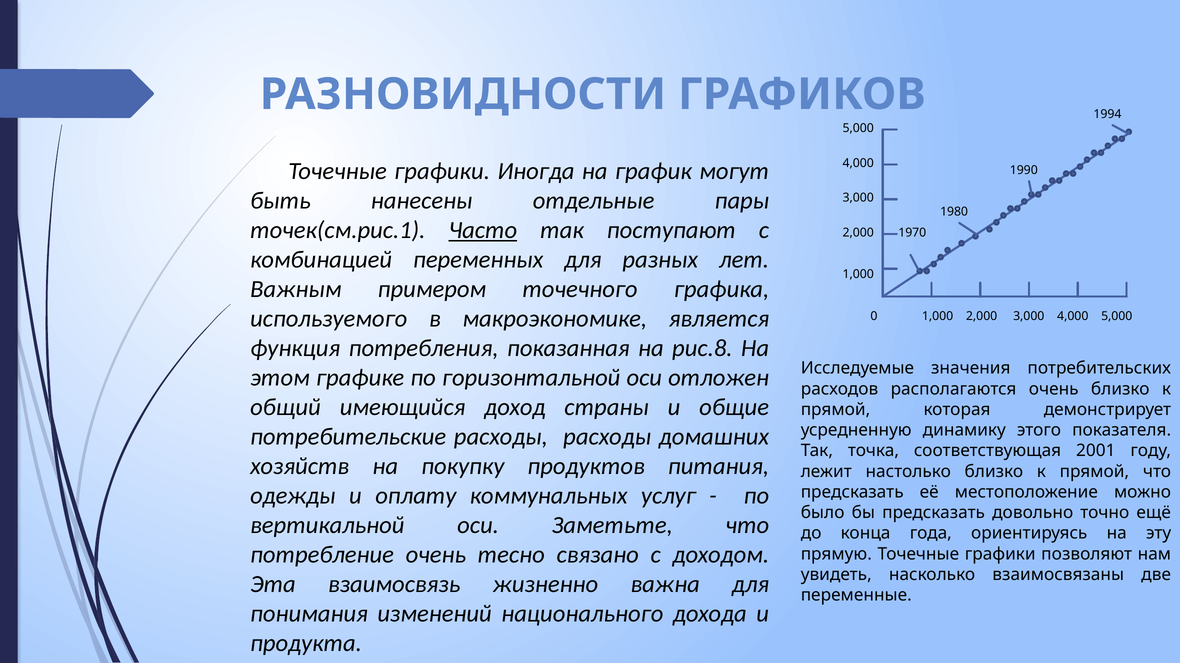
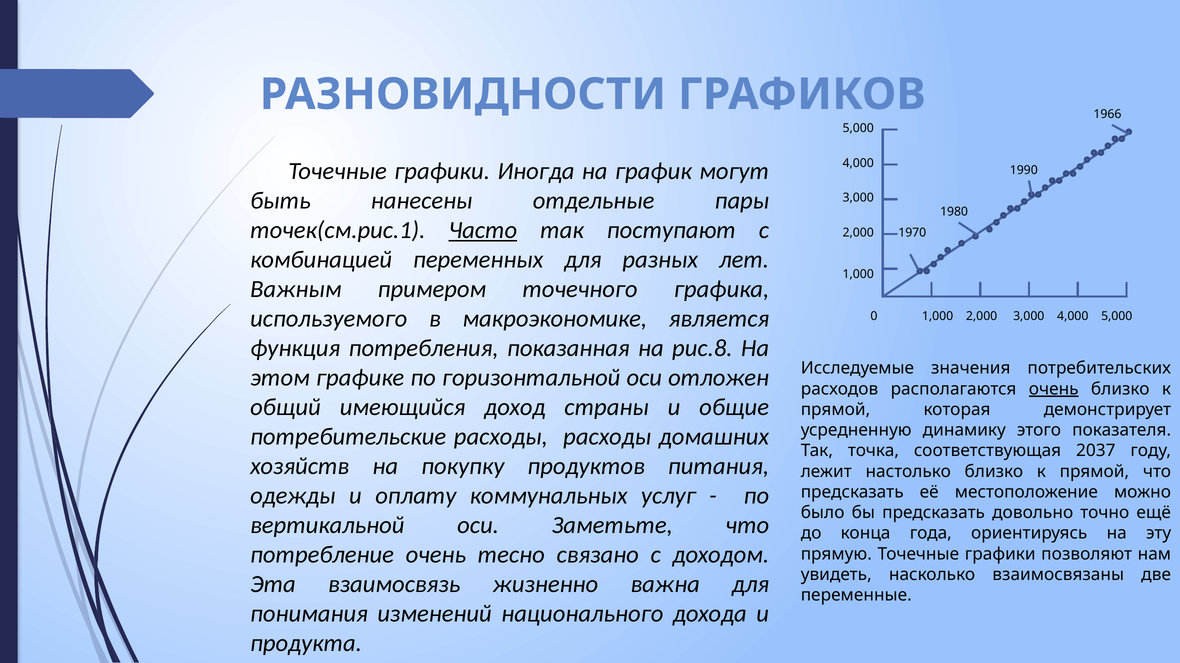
1994: 1994 -> 1966 (1107, 114)
очень underline: none -> present (1054, 389)
2001: 2001 -> 2037 (1096, 451)
